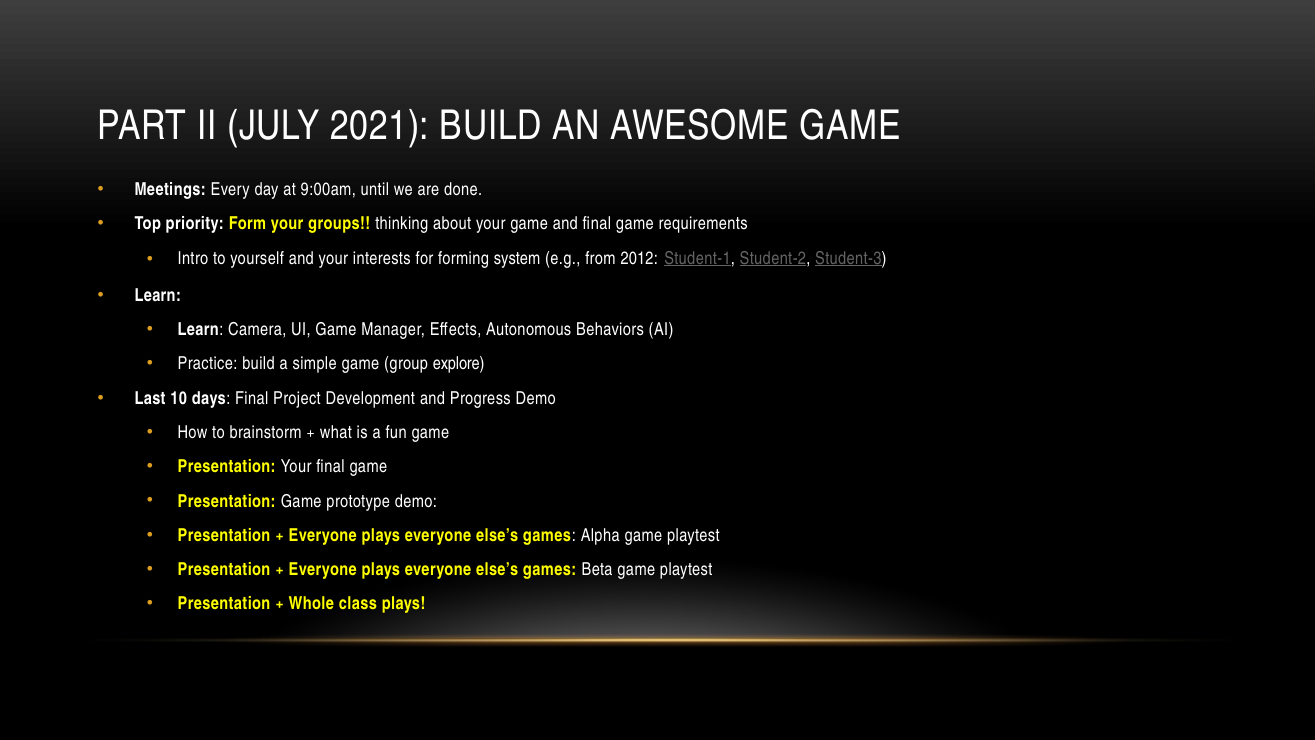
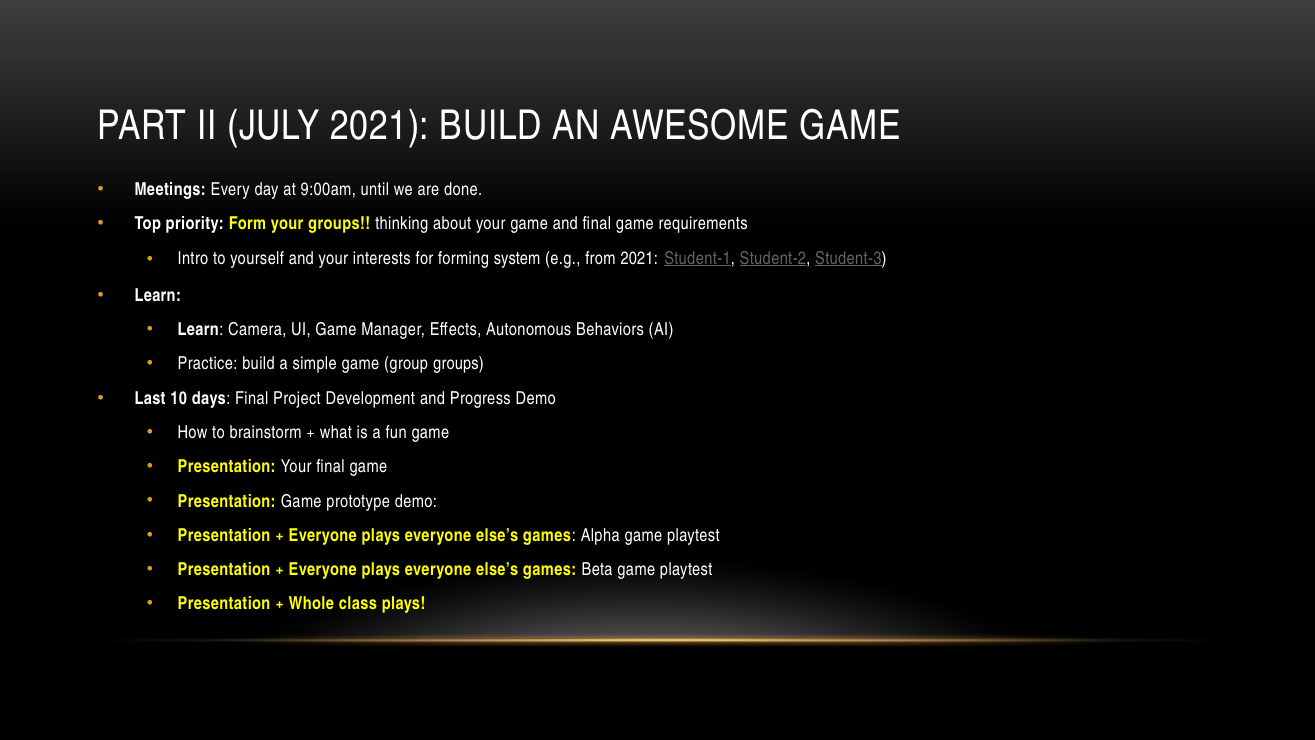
from 2012: 2012 -> 2021 (639, 258)
group explore: explore -> groups (459, 364)
